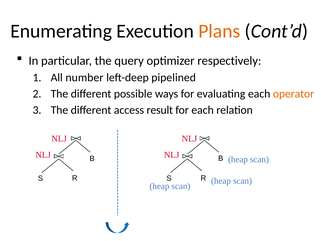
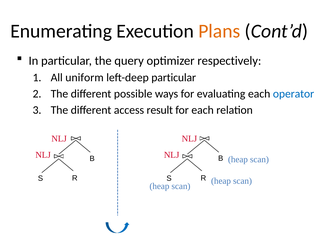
number: number -> uniform (84, 77)
left-deep pipelined: pipelined -> particular (174, 77)
operator colour: orange -> blue (294, 94)
